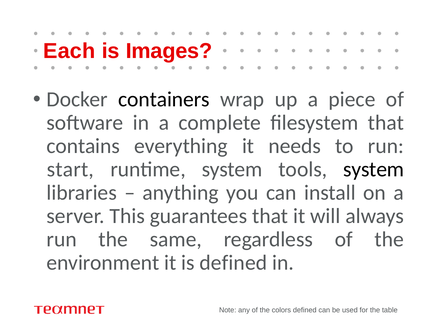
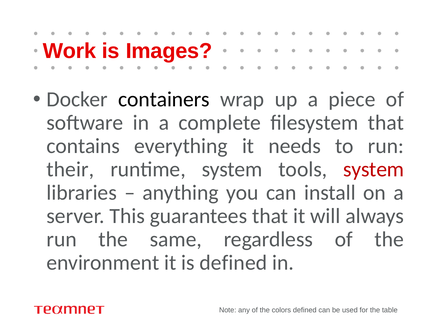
Each: Each -> Work (69, 51)
start: start -> their (70, 169)
system colour: black -> red (374, 169)
